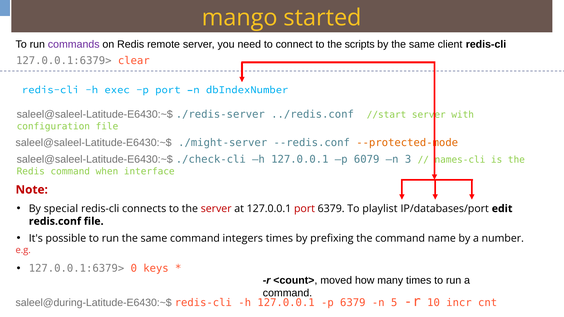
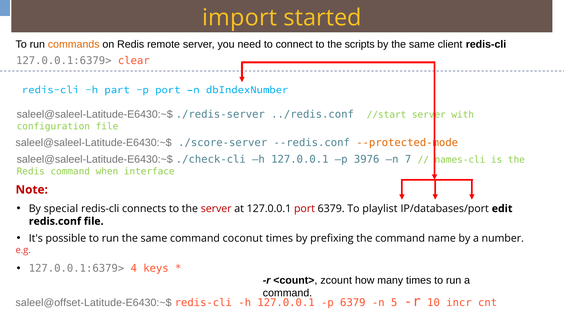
mango: mango -> import (240, 18)
commands colour: purple -> orange (74, 44)
exec: exec -> part (117, 90)
./might-server: ./might-server -> ./score-server (223, 143)
6079: 6079 -> 3976 (367, 160)
3: 3 -> 7 (408, 160)
integers: integers -> coconut (243, 238)
0: 0 -> 4 (134, 269)
moved: moved -> zcount (336, 281)
saleel@during-Latitude-E6430:~$: saleel@during-Latitude-E6430:~$ -> saleel@offset-Latitude-E6430:~$ (94, 303)
